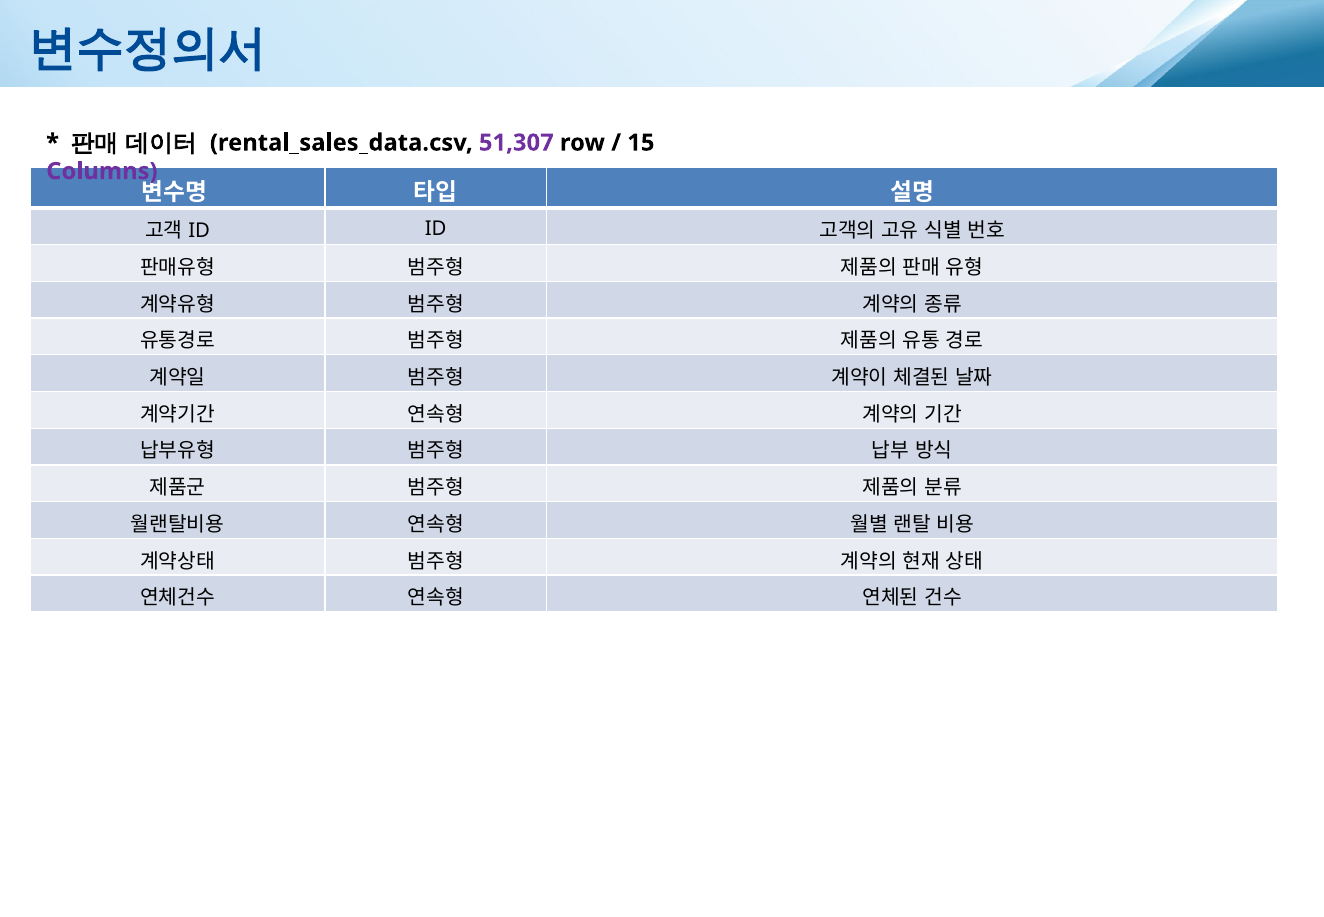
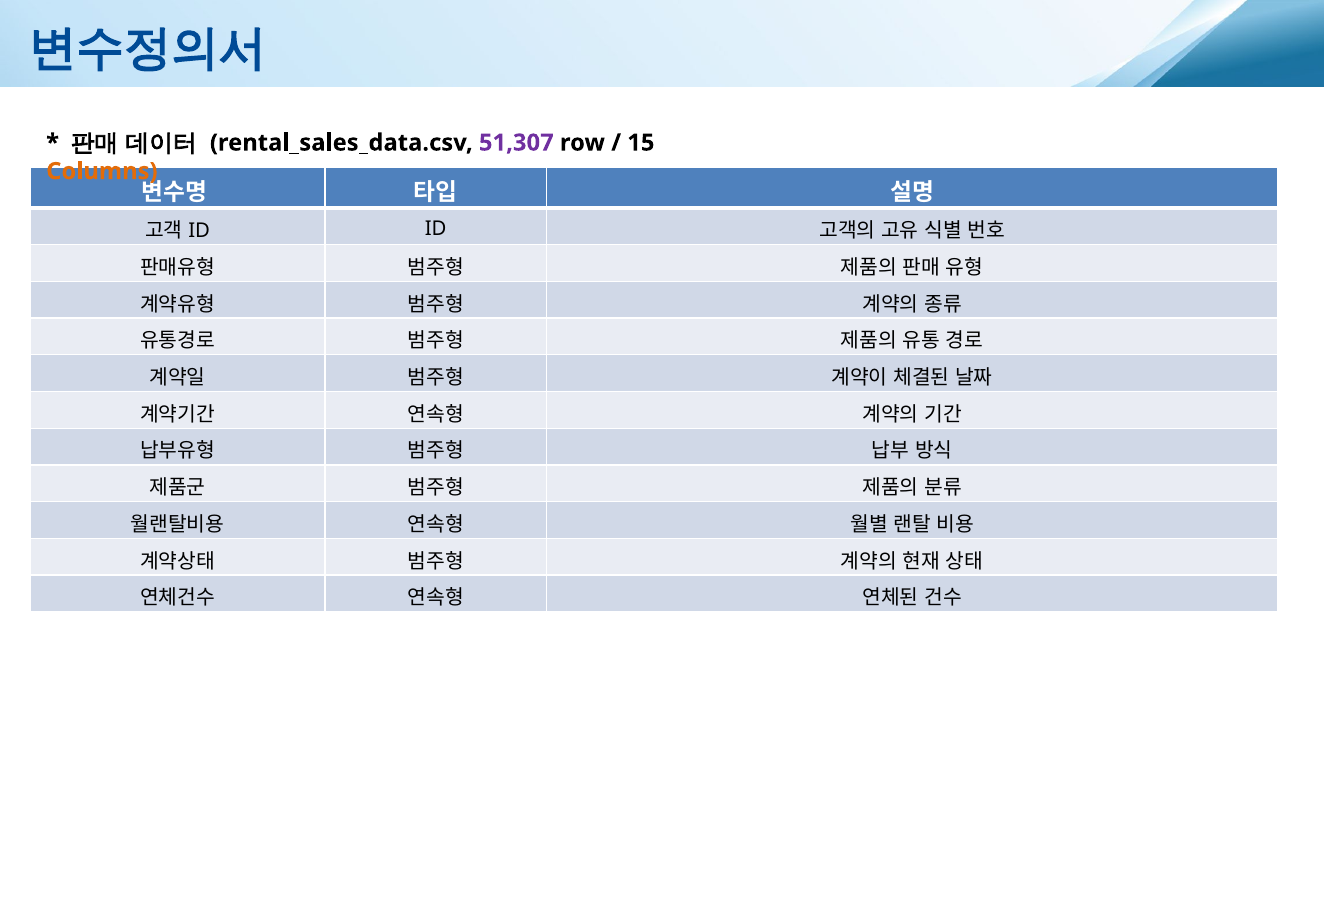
Columns colour: purple -> orange (102, 171)
